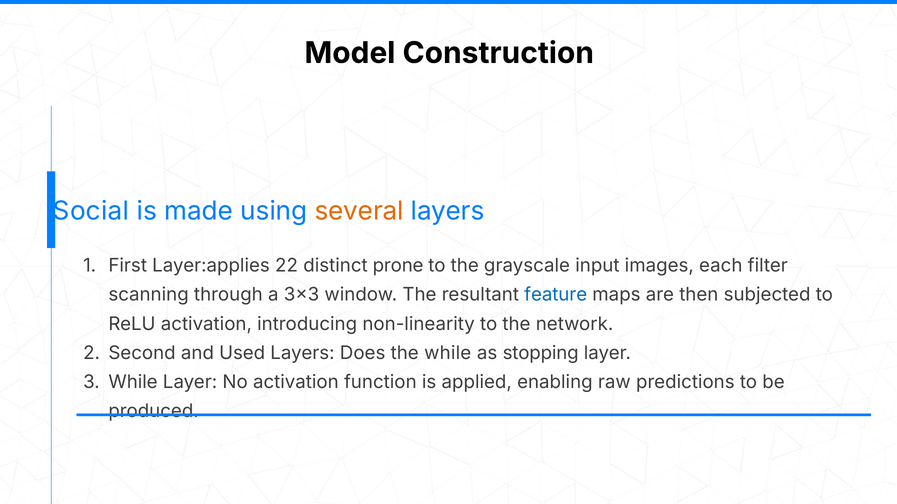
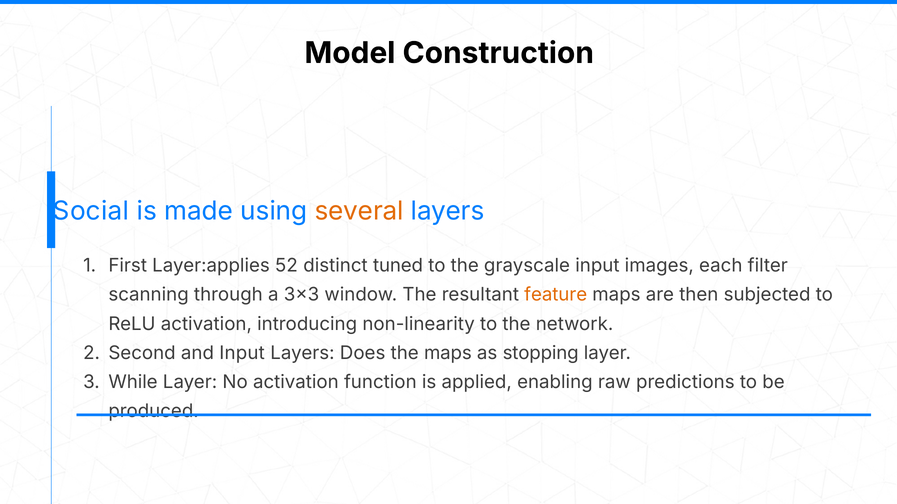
22: 22 -> 52 (286, 266)
prone: prone -> tuned (398, 266)
feature colour: blue -> orange (556, 295)
and Used: Used -> Input (242, 353)
the while: while -> maps (448, 353)
